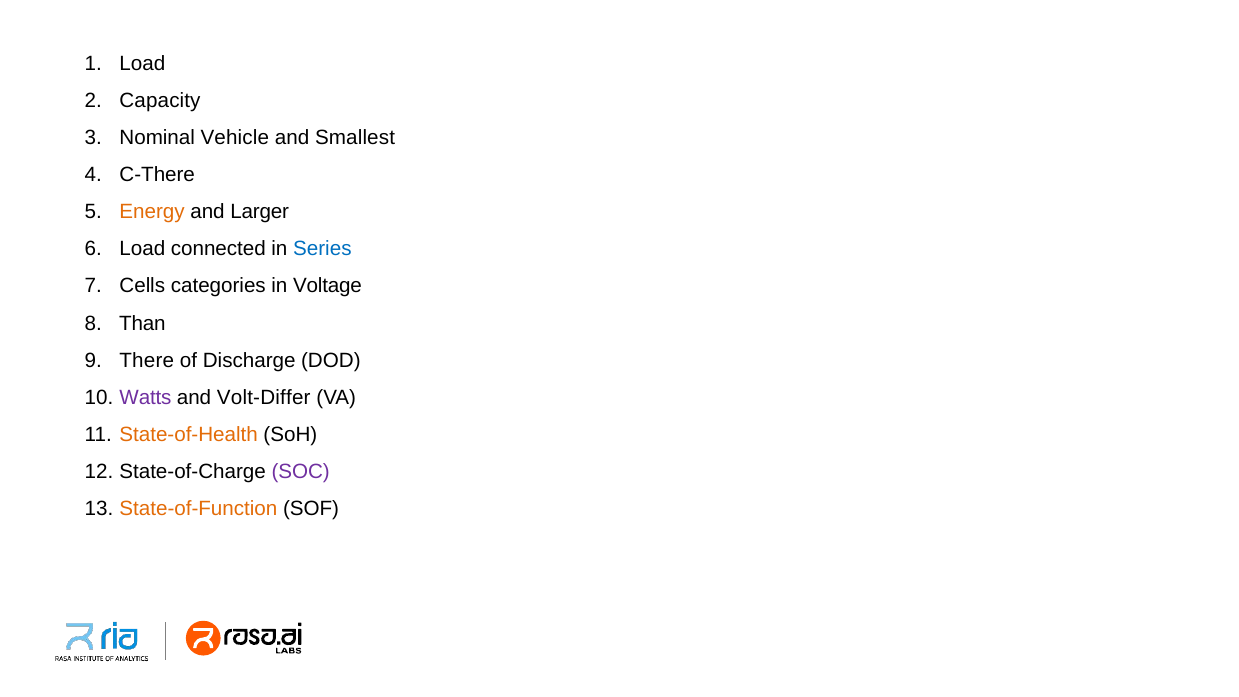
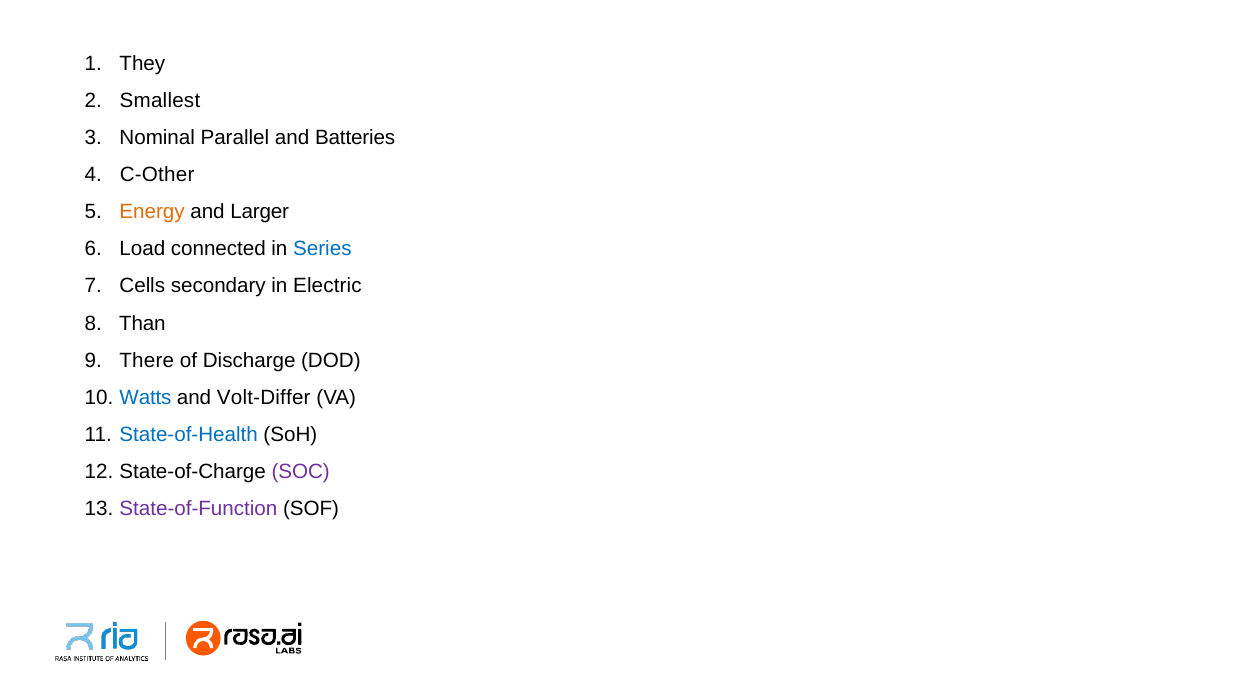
Load: Load -> They (142, 63)
Capacity: Capacity -> Smallest (160, 100)
Vehicle: Vehicle -> Parallel (235, 138)
Smallest: Smallest -> Batteries (355, 138)
C-There: C-There -> C-Other (157, 175)
categories: categories -> secondary (218, 286)
Voltage: Voltage -> Electric (327, 286)
Watts colour: purple -> blue (145, 397)
State-of-Health colour: orange -> blue (189, 435)
State-of-Function colour: orange -> purple (198, 509)
